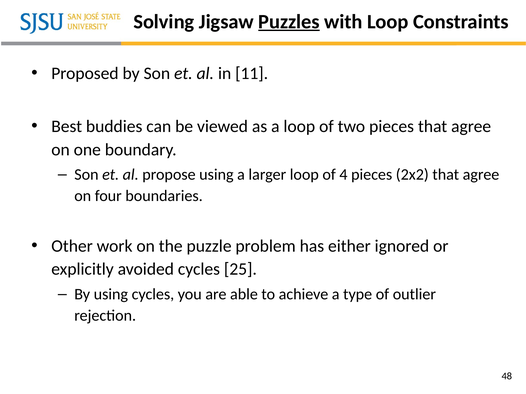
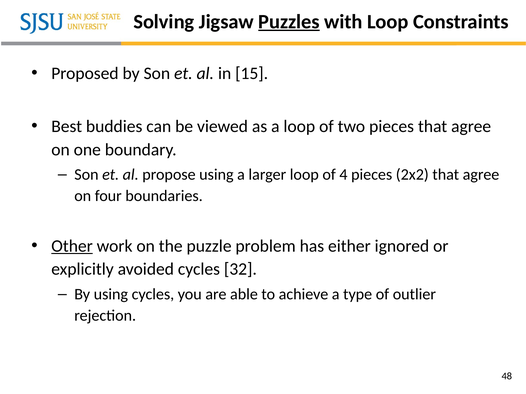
11: 11 -> 15 (252, 73)
Other underline: none -> present (72, 246)
25: 25 -> 32 (240, 269)
